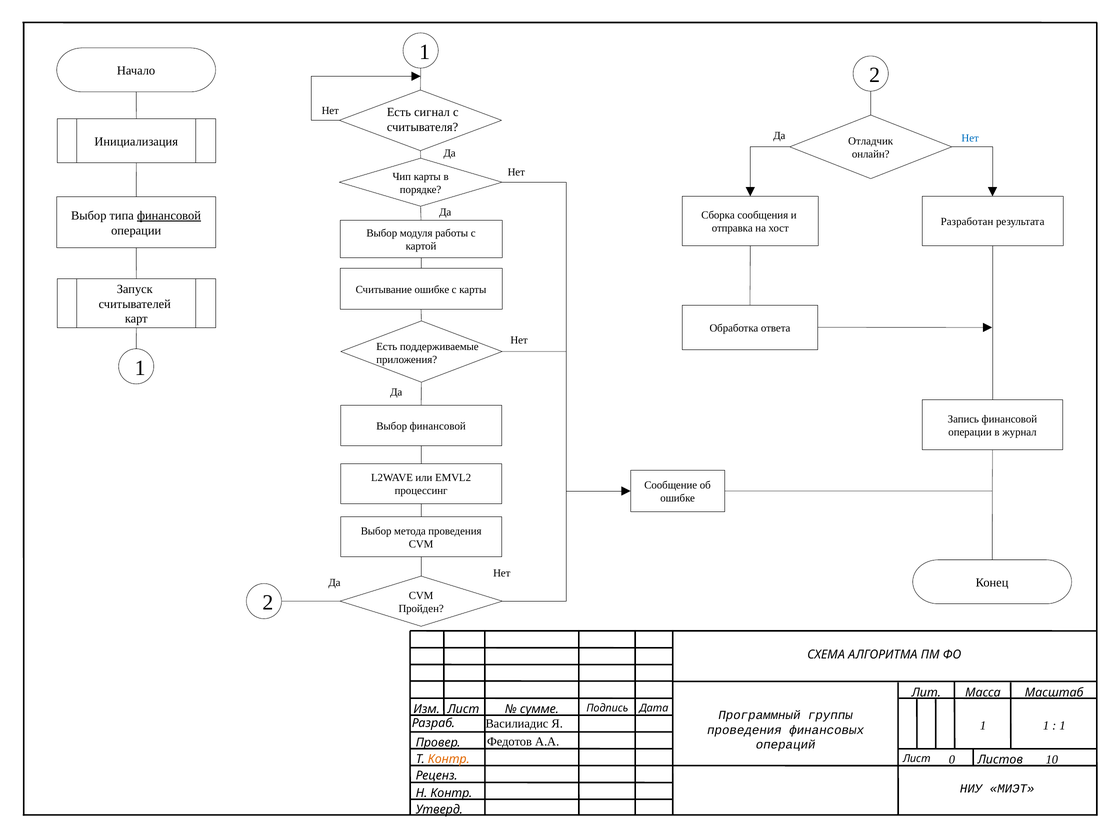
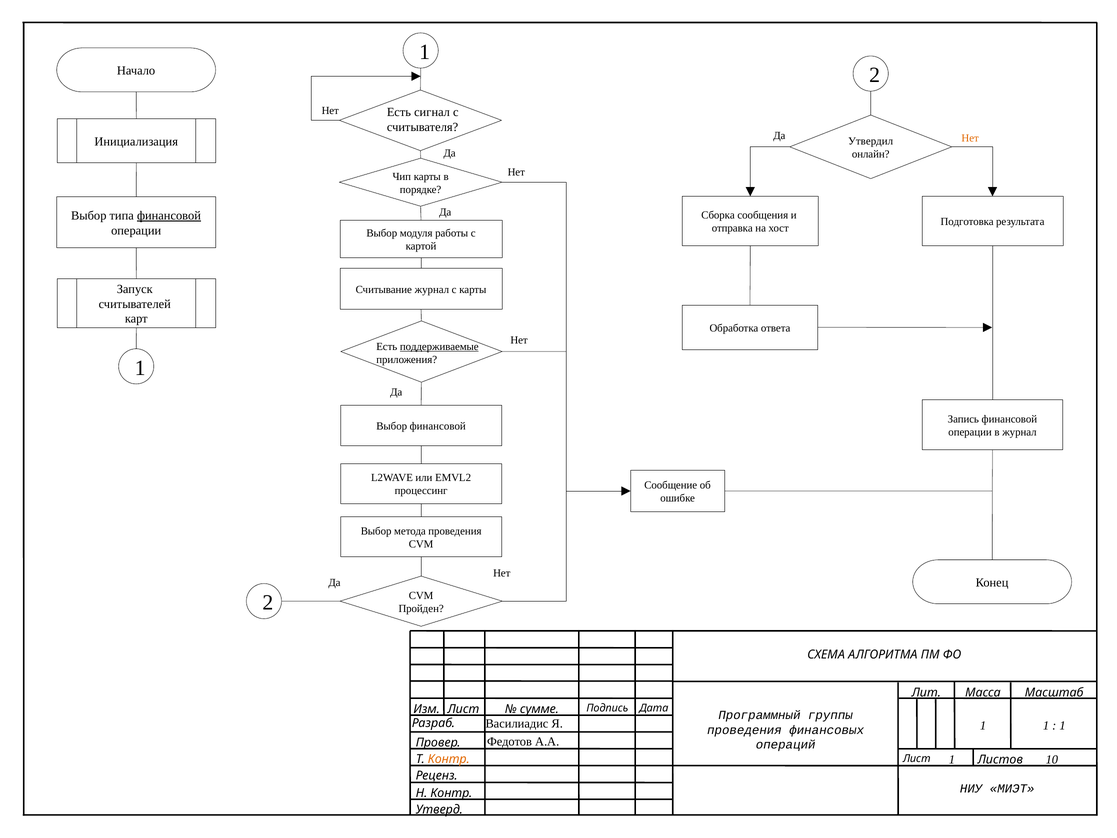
Нет colour: blue -> orange (970, 138)
Отладчик: Отладчик -> Утвердил (871, 141)
Разработан: Разработан -> Подготовка (967, 222)
Считывание ошибке: ошибке -> журнал (432, 289)
поддерживаемые underline: none -> present (439, 347)
Лист 0: 0 -> 1 (952, 760)
